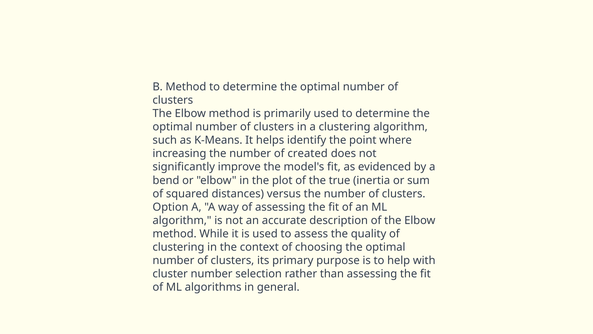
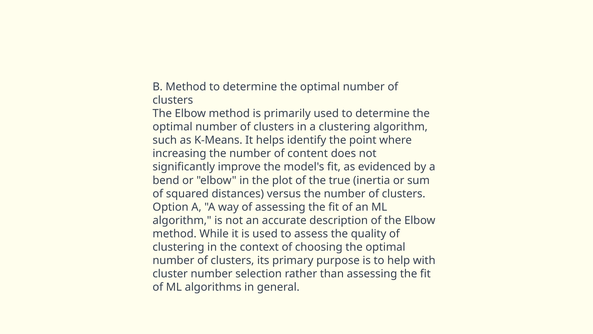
created: created -> content (308, 153)
